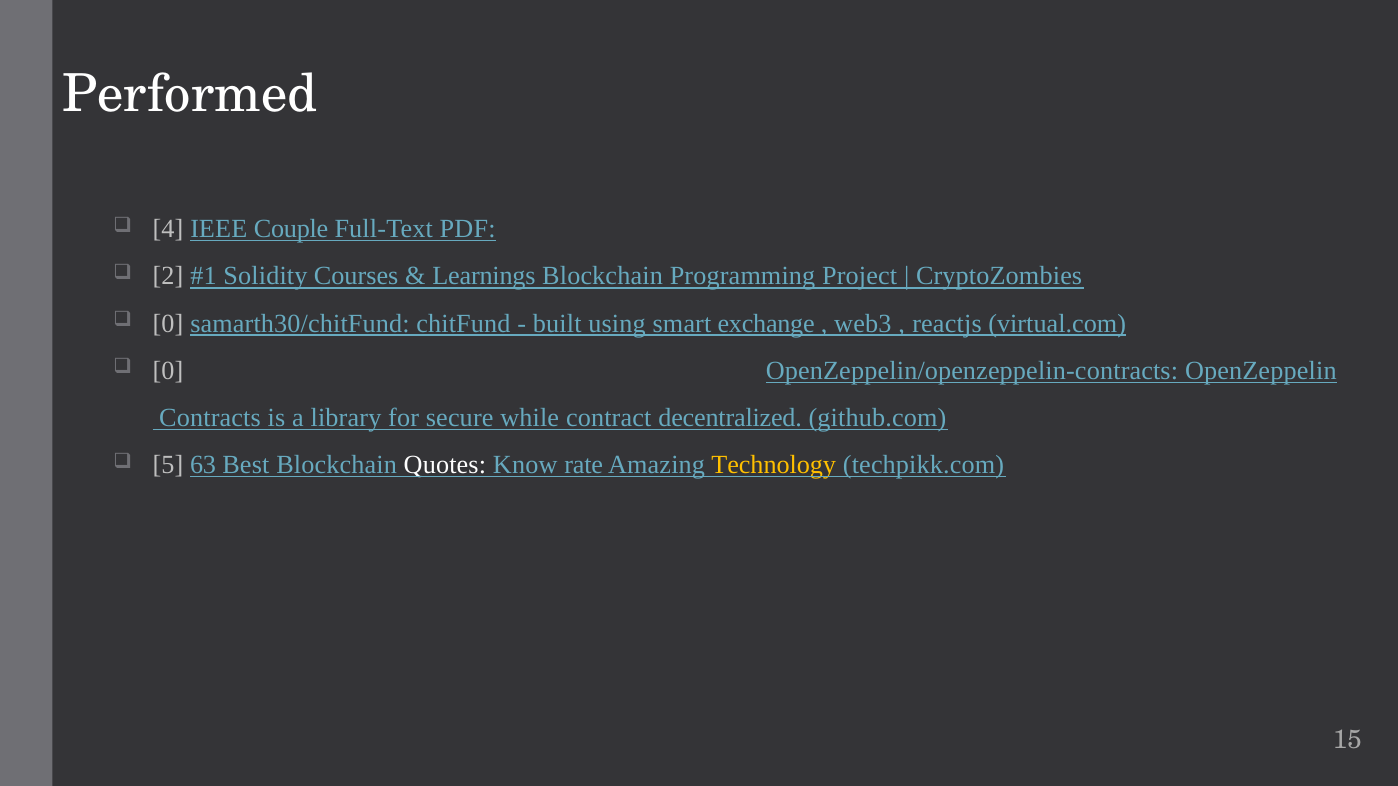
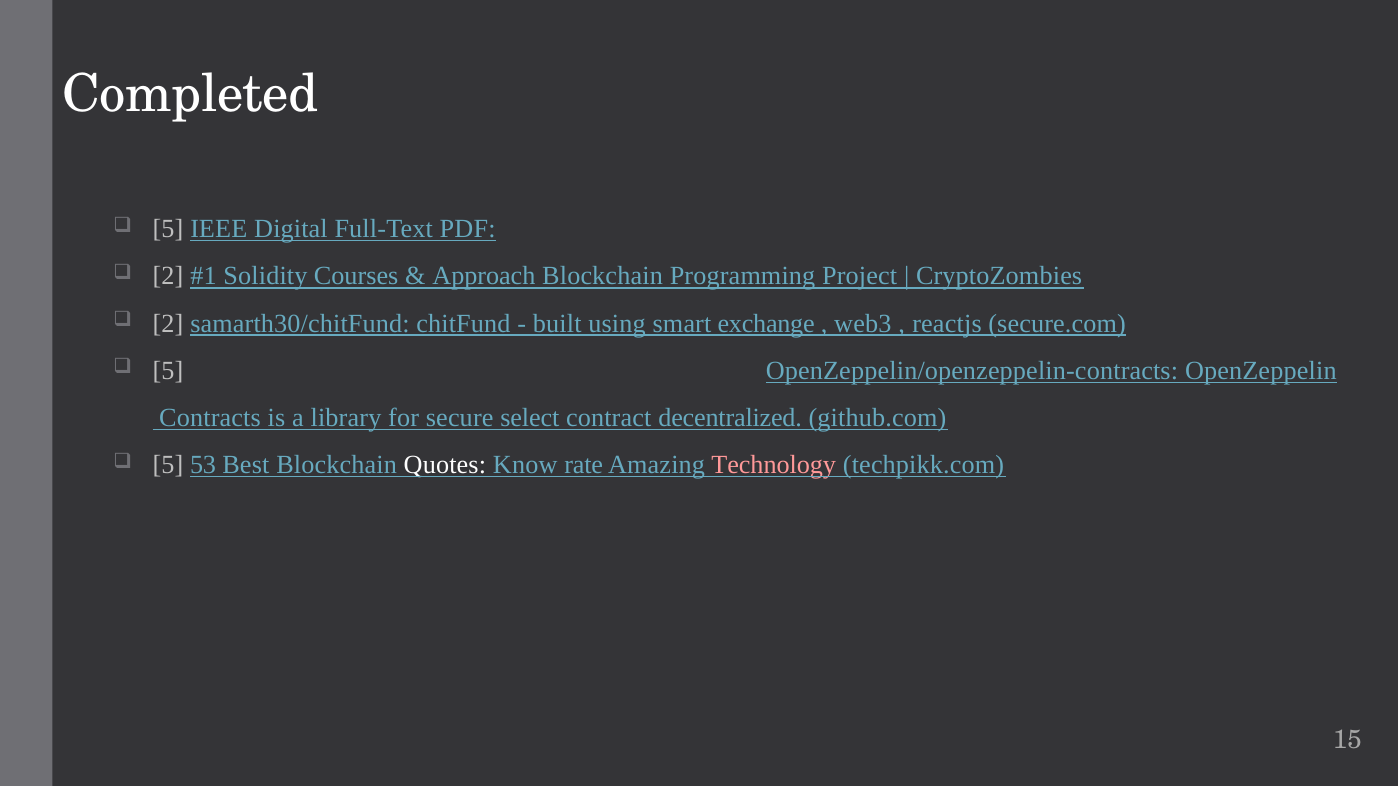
Performed: Performed -> Completed (190, 94)
4: 4 -> 5 (168, 229)
Couple: Couple -> Digital (291, 229)
Learnings: Learnings -> Approach (484, 276)
0: 0 -> 2 (168, 324)
virtual.com: virtual.com -> secure.com (1057, 324)
0: 0 -> 5 (168, 371)
while: while -> select (530, 418)
63: 63 -> 53 (203, 465)
Technology colour: yellow -> pink (774, 465)
